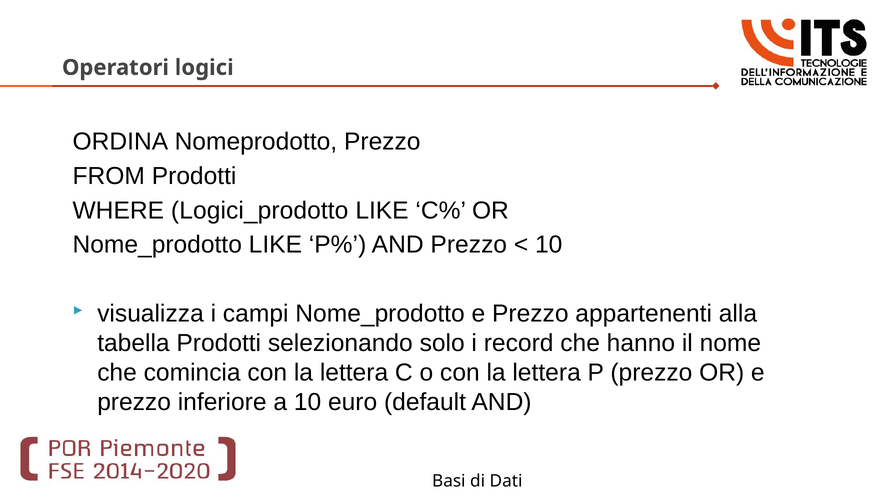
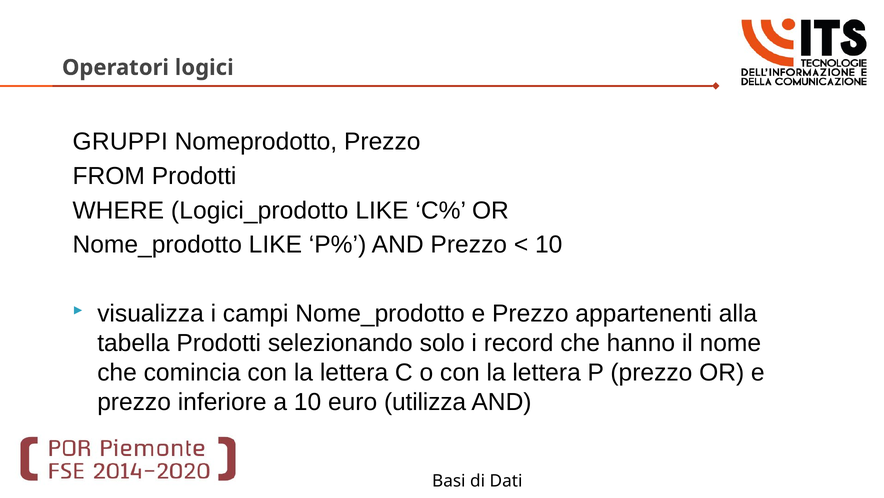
ORDINA: ORDINA -> GRUPPI (120, 141)
default: default -> utilizza (425, 402)
